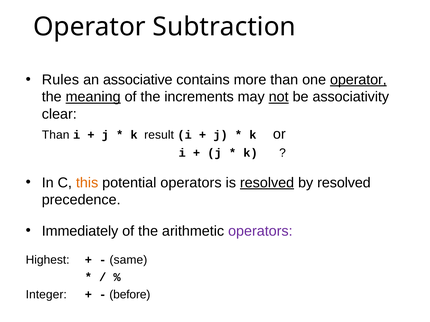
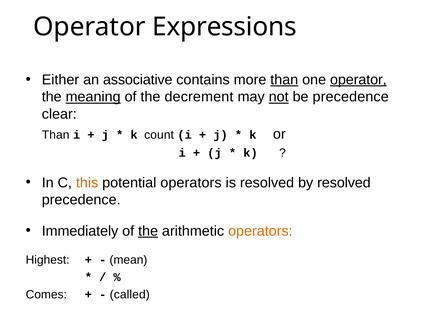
Subtraction: Subtraction -> Expressions (224, 27)
Rules: Rules -> Either (60, 80)
than underline: none -> present (284, 80)
increments: increments -> decrement (199, 97)
be associativity: associativity -> precedence (351, 97)
result: result -> count (159, 135)
resolved underline: present -> none (267, 183)
the underline: none -> present (148, 231)
operators colour: purple -> orange (260, 231)
same: same -> mean (128, 260)
Integer: Integer -> Comes (46, 295)
before: before -> called (130, 295)
